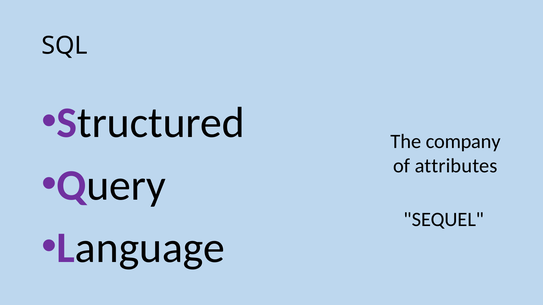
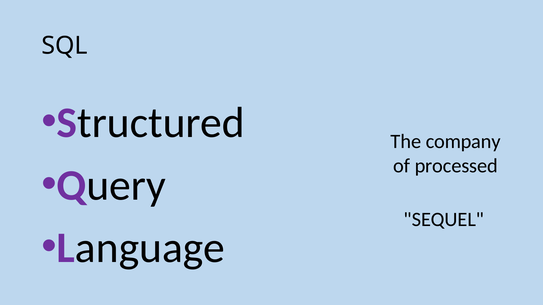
attributes: attributes -> processed (456, 166)
